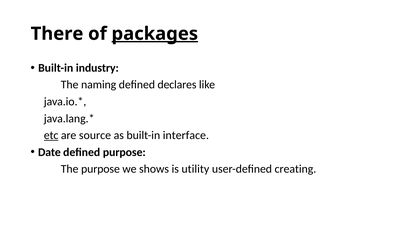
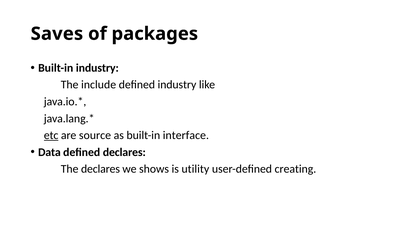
There: There -> Saves (57, 34)
packages underline: present -> none (155, 34)
naming: naming -> include (99, 85)
defined declares: declares -> industry (177, 85)
Date: Date -> Data (49, 152)
defined purpose: purpose -> declares (124, 152)
The purpose: purpose -> declares (100, 169)
